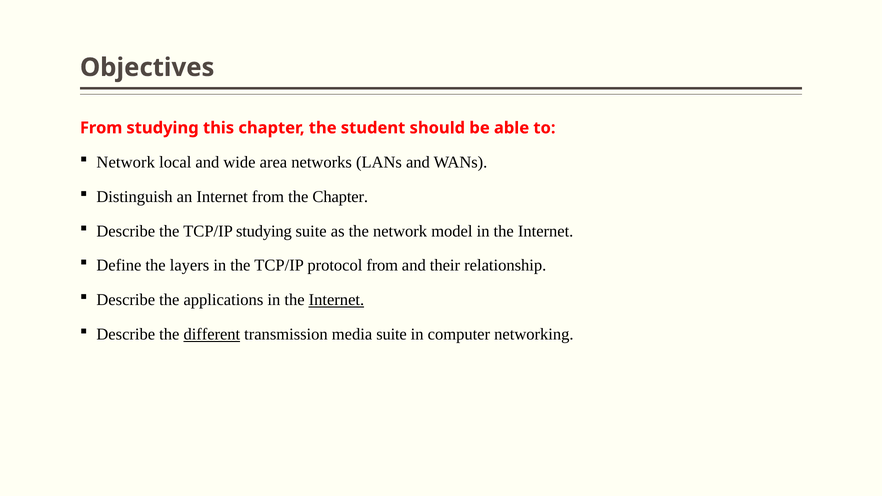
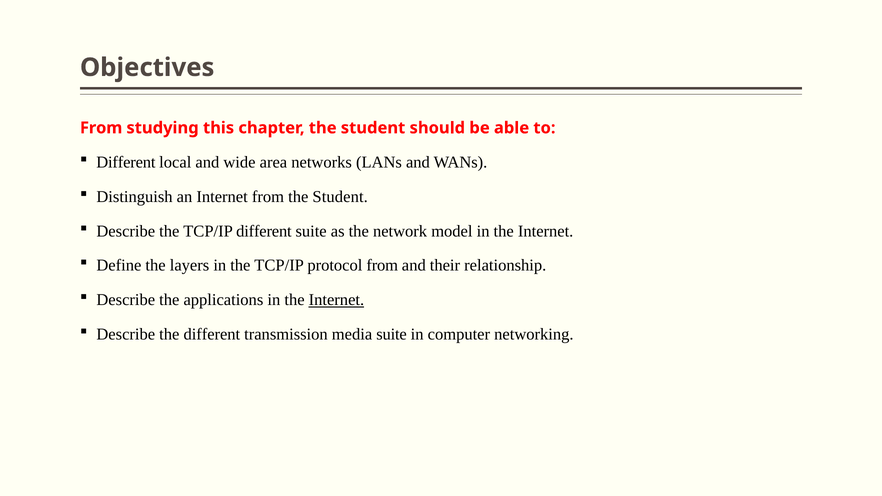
Network: Network -> Different (126, 162)
from the Chapter: Chapter -> Student (340, 197)
TCP/IP studying: studying -> different (264, 231)
different underline: present -> none (212, 334)
